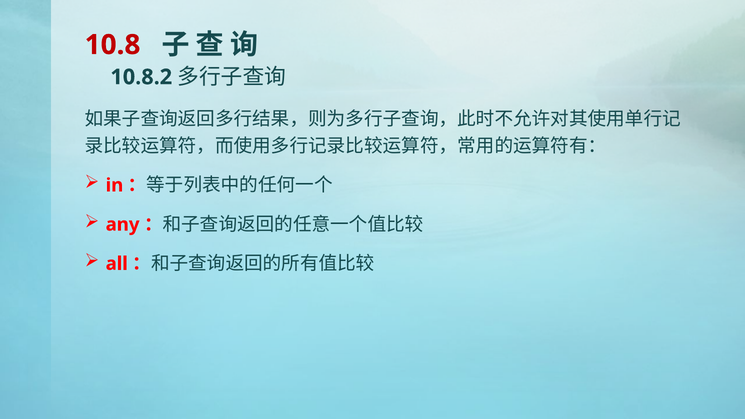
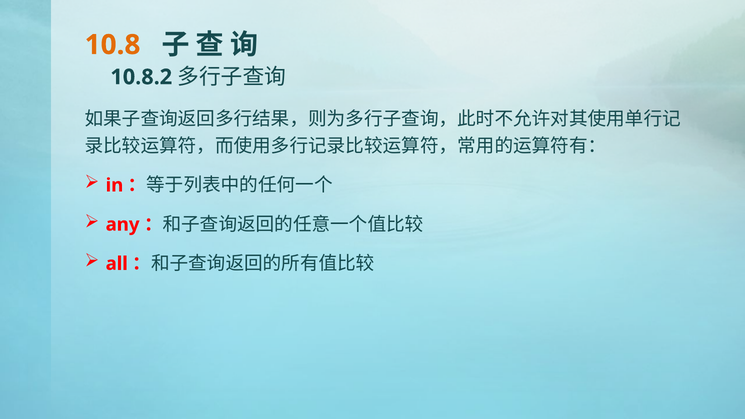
10.8 colour: red -> orange (113, 45)
